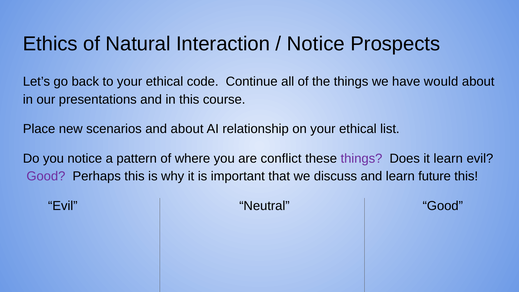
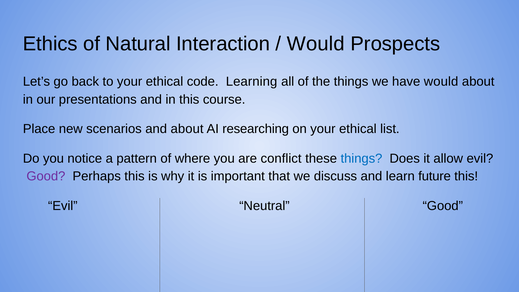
Notice: Notice -> Would (316, 44)
Continue: Continue -> Learning (252, 82)
relationship: relationship -> researching (256, 129)
things colour: purple -> blue (361, 158)
it learn: learn -> allow (448, 158)
